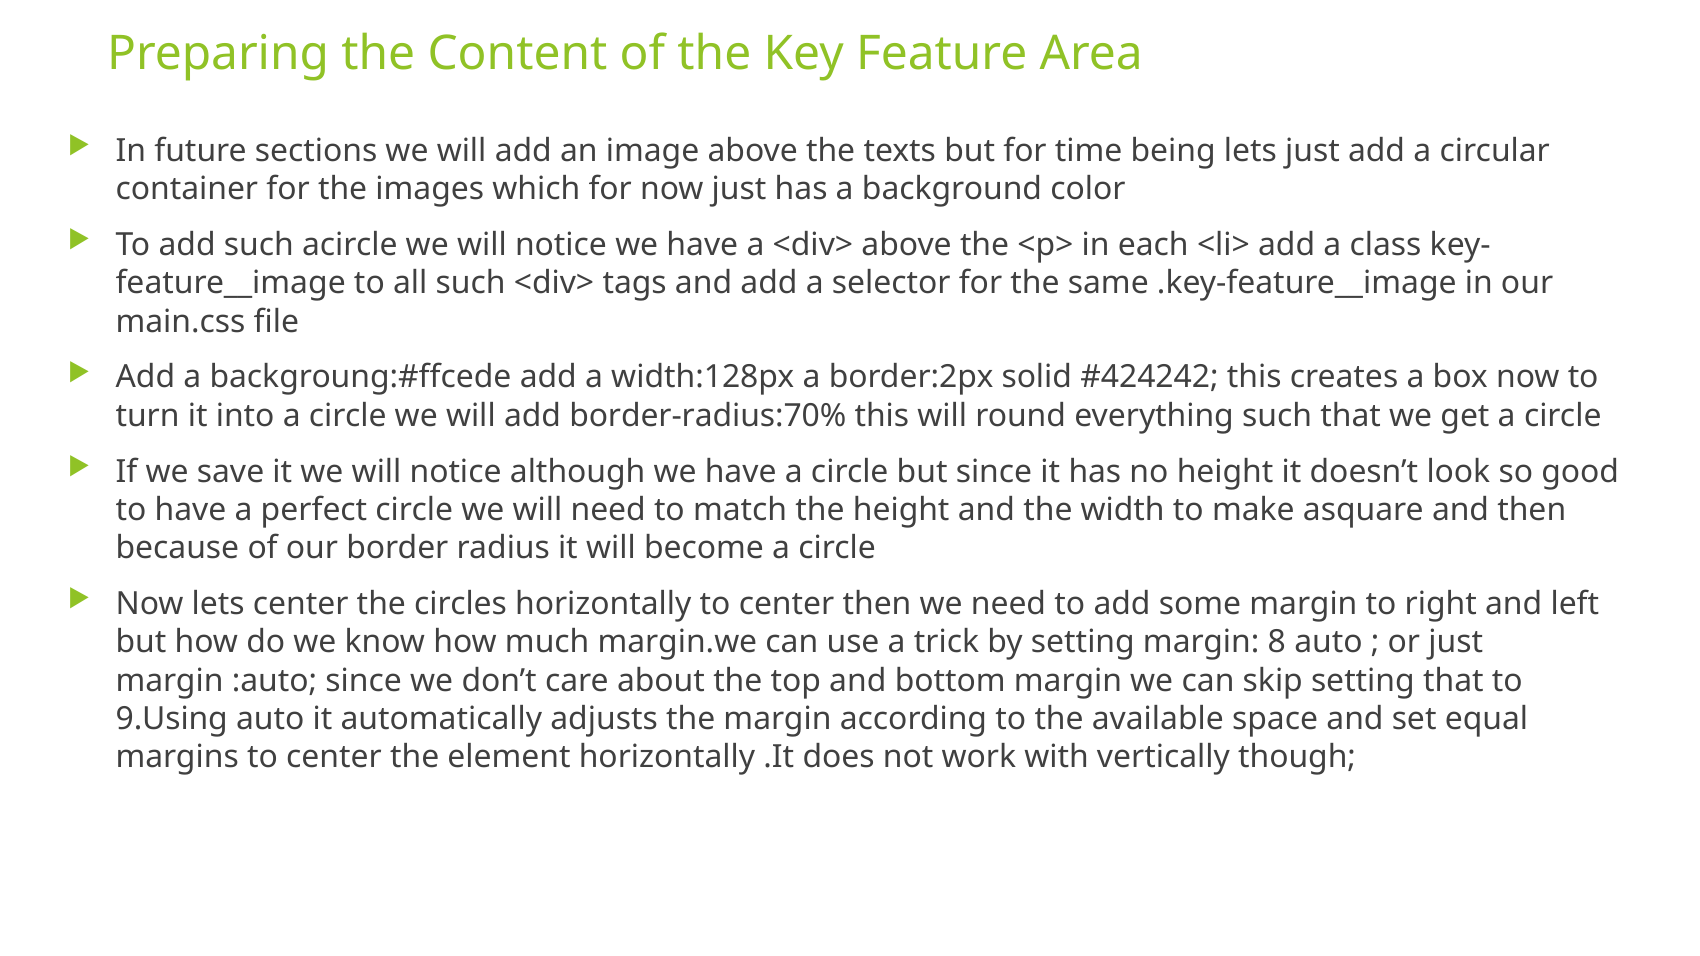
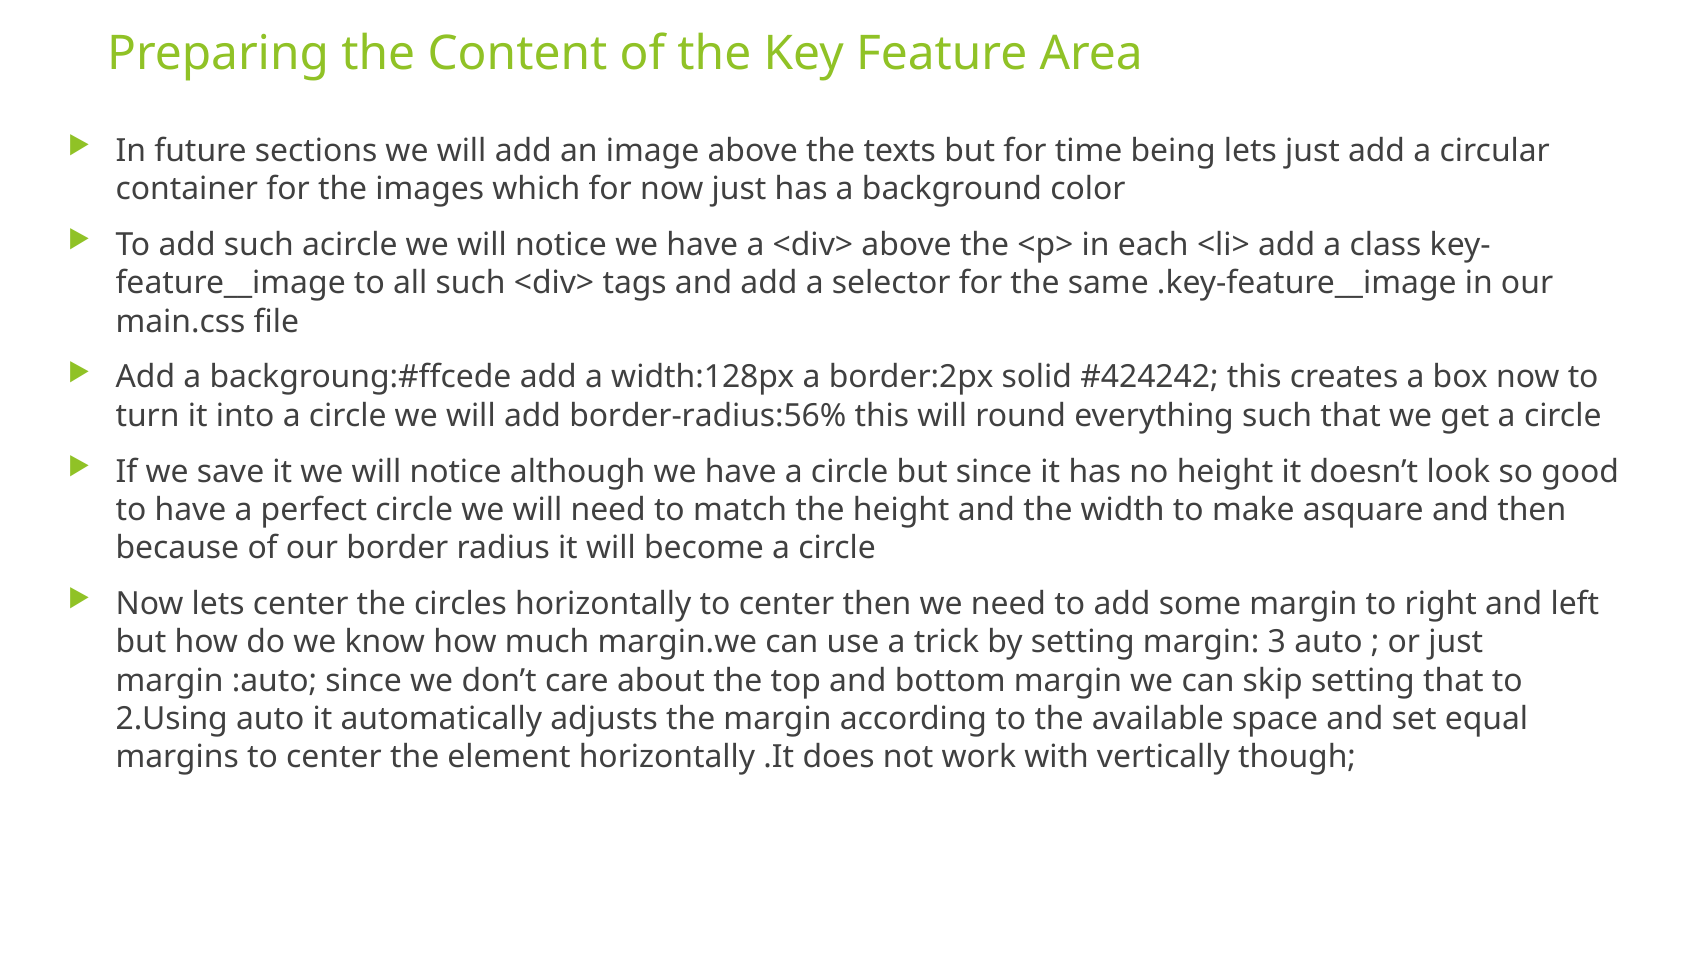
border-radius:70%: border-radius:70% -> border-radius:56% (708, 416)
8: 8 -> 3 (1277, 642)
9.Using: 9.Using -> 2.Using (172, 719)
